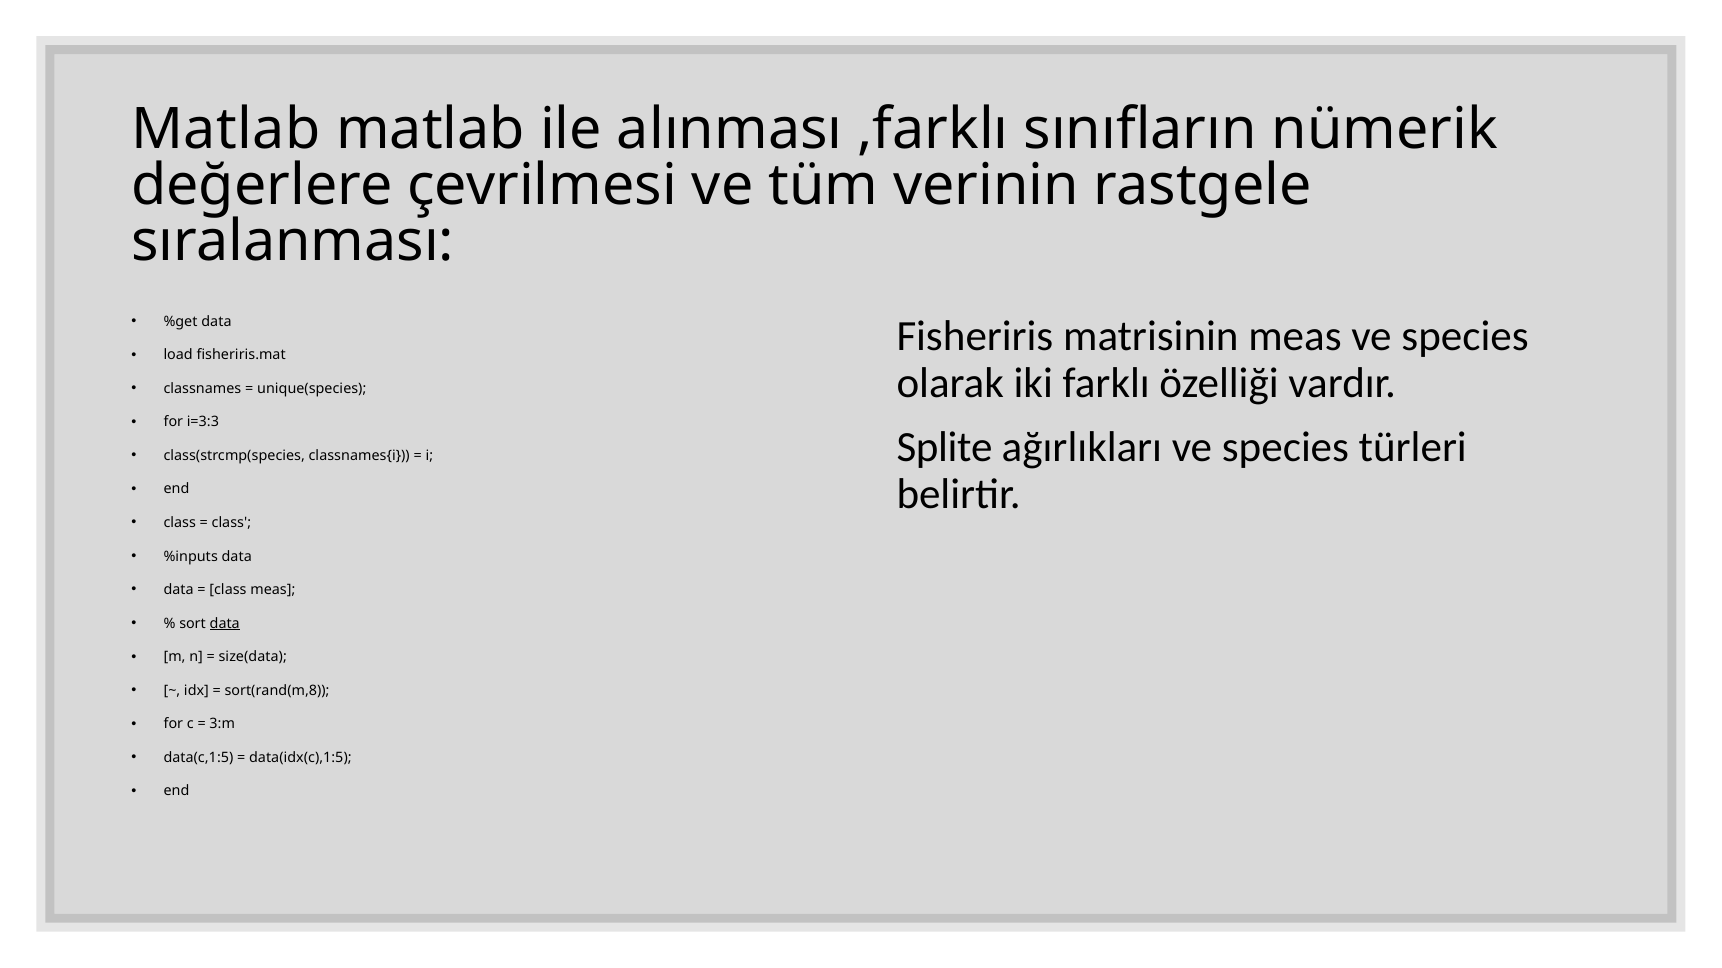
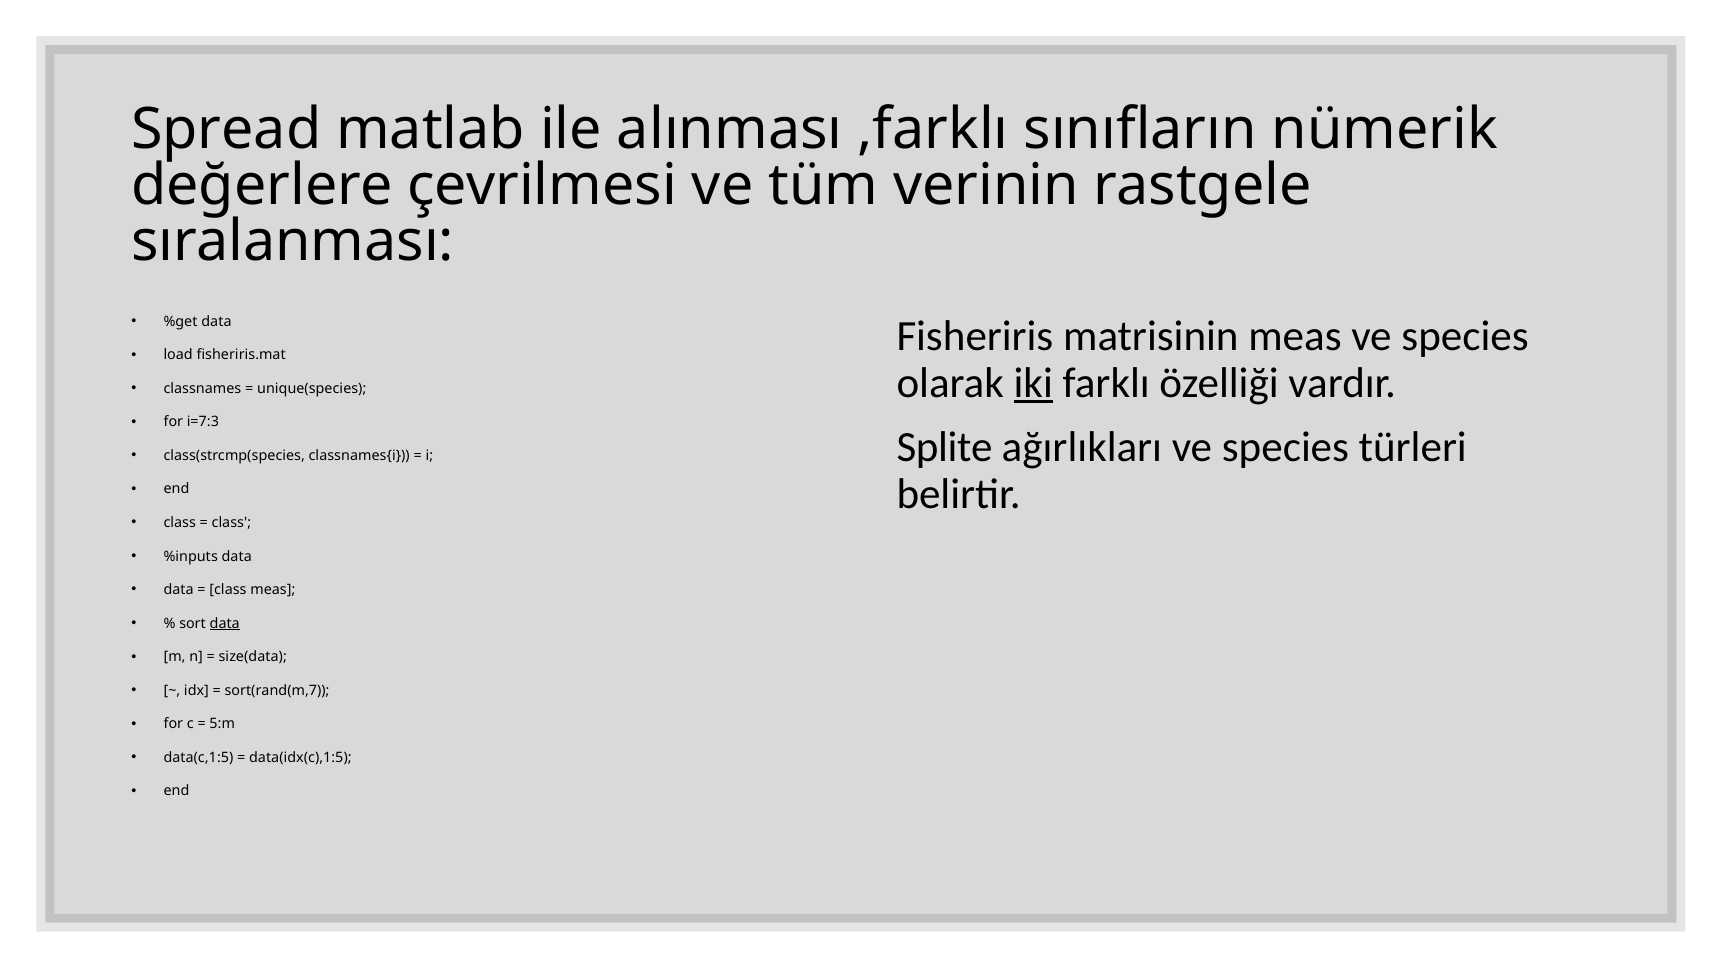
Matlab: Matlab -> Spread (226, 130)
iki underline: none -> present (1033, 383)
i=3:3: i=3:3 -> i=7:3 (203, 422)
sort(rand(m,8: sort(rand(m,8 -> sort(rand(m,7 (277, 691)
3:m: 3:m -> 5:m (222, 724)
